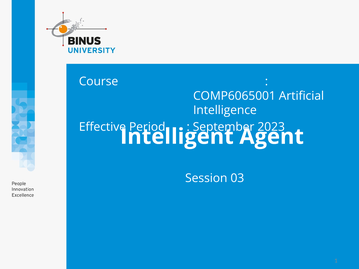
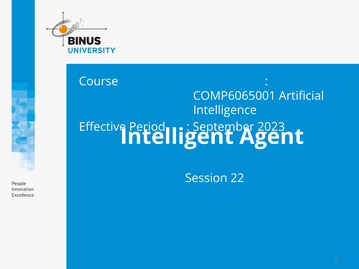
03: 03 -> 22 (237, 178)
